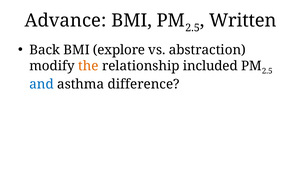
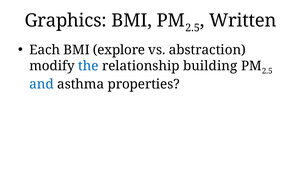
Advance: Advance -> Graphics (66, 21)
Back: Back -> Each (45, 50)
the colour: orange -> blue (88, 66)
included: included -> building (210, 66)
difference: difference -> properties (144, 84)
